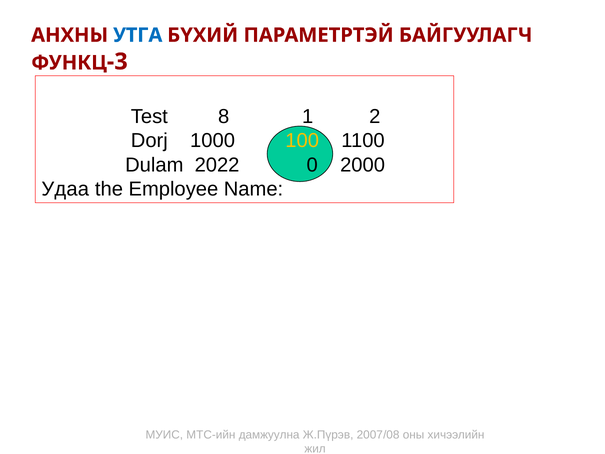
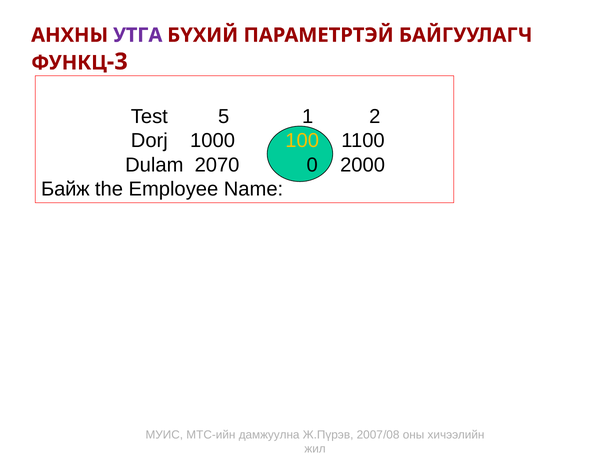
УТГА colour: blue -> purple (138, 35)
8: 8 -> 5 (224, 116)
2022: 2022 -> 2070 (217, 165)
Удаа: Удаа -> Байж (65, 189)
